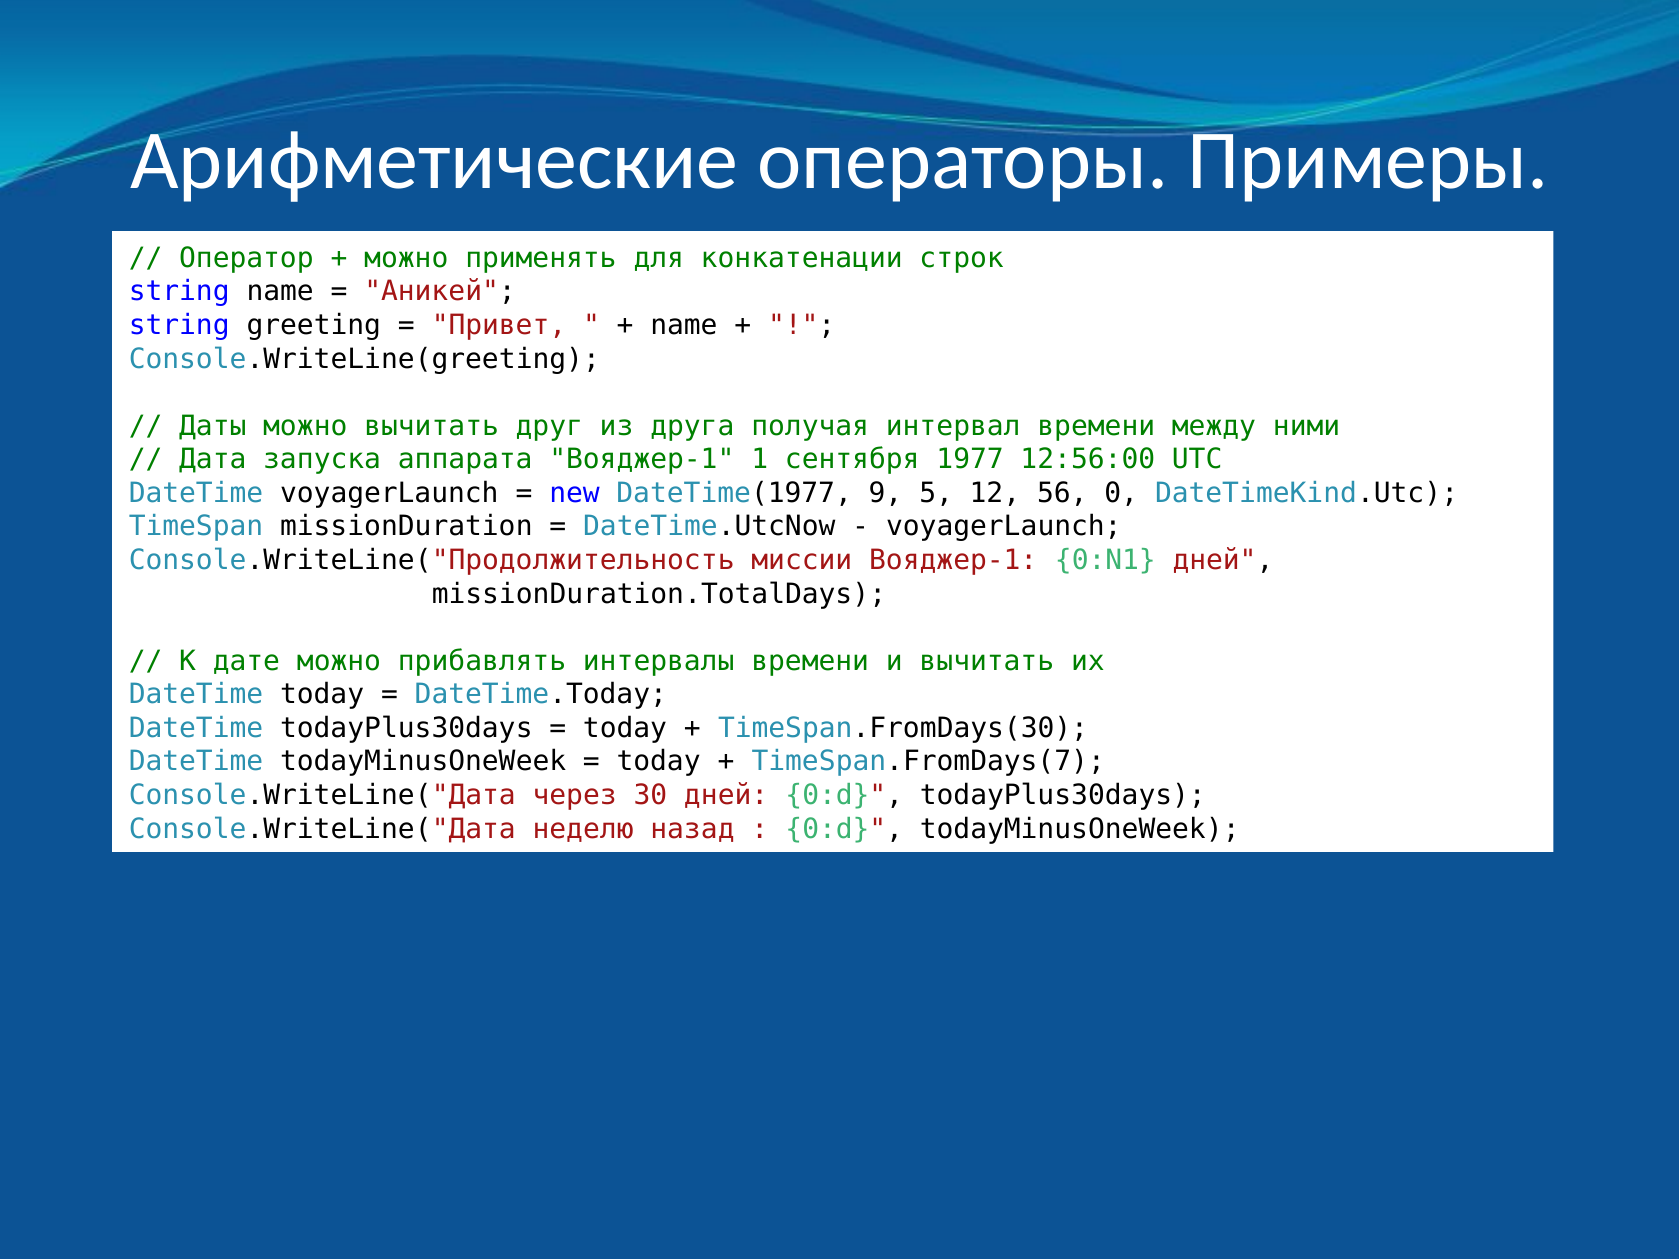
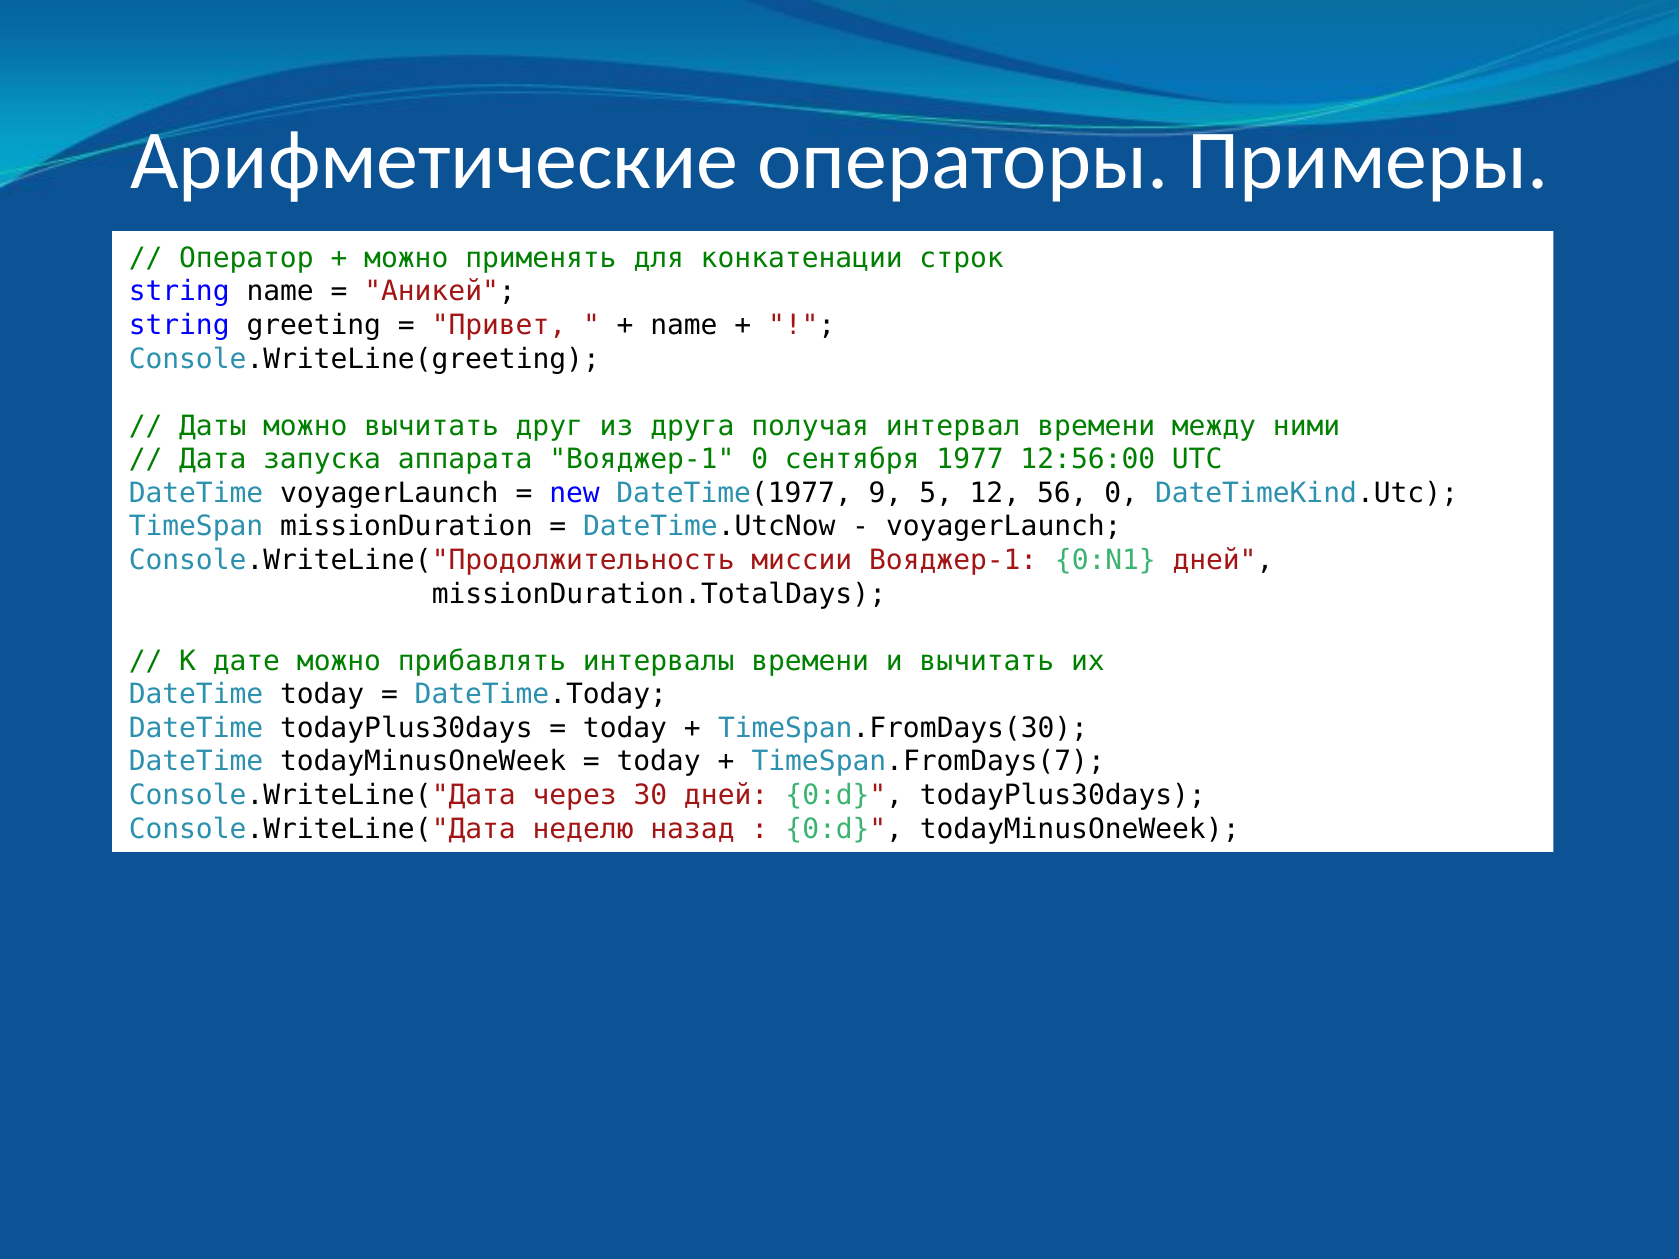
Вояджер-1 1: 1 -> 0 (760, 460)
